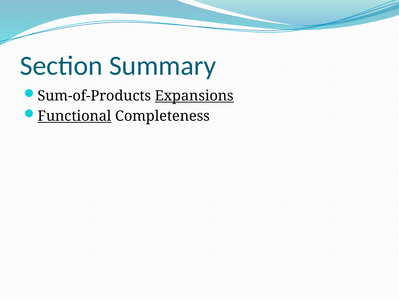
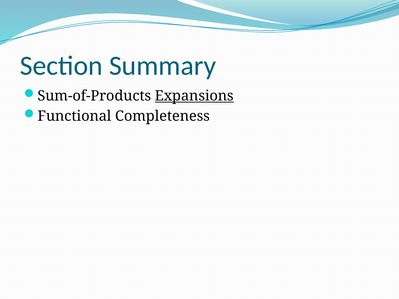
Functional underline: present -> none (75, 116)
